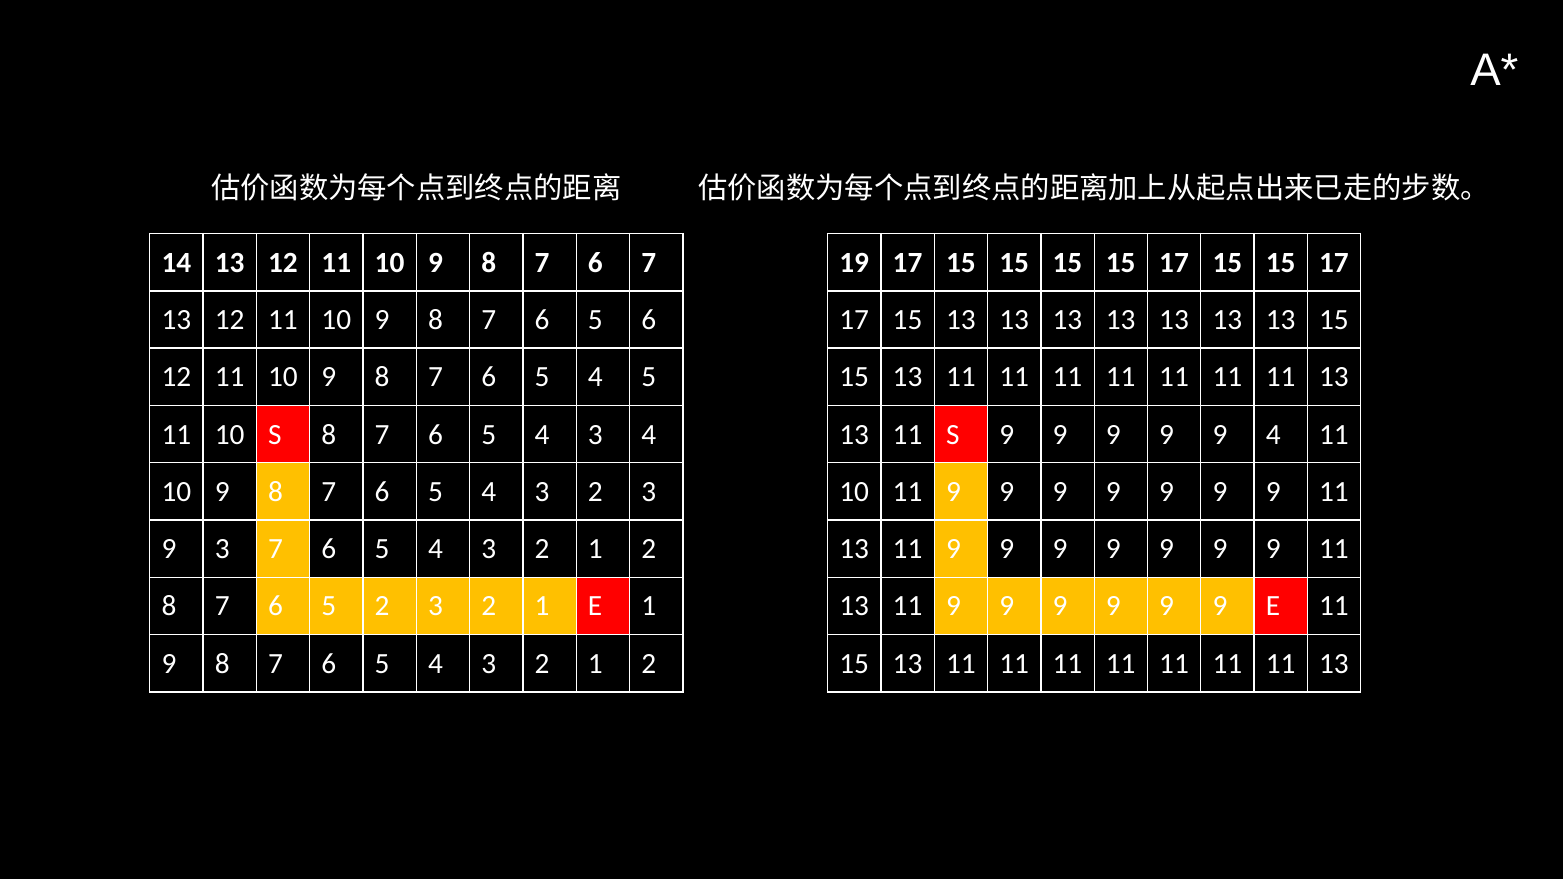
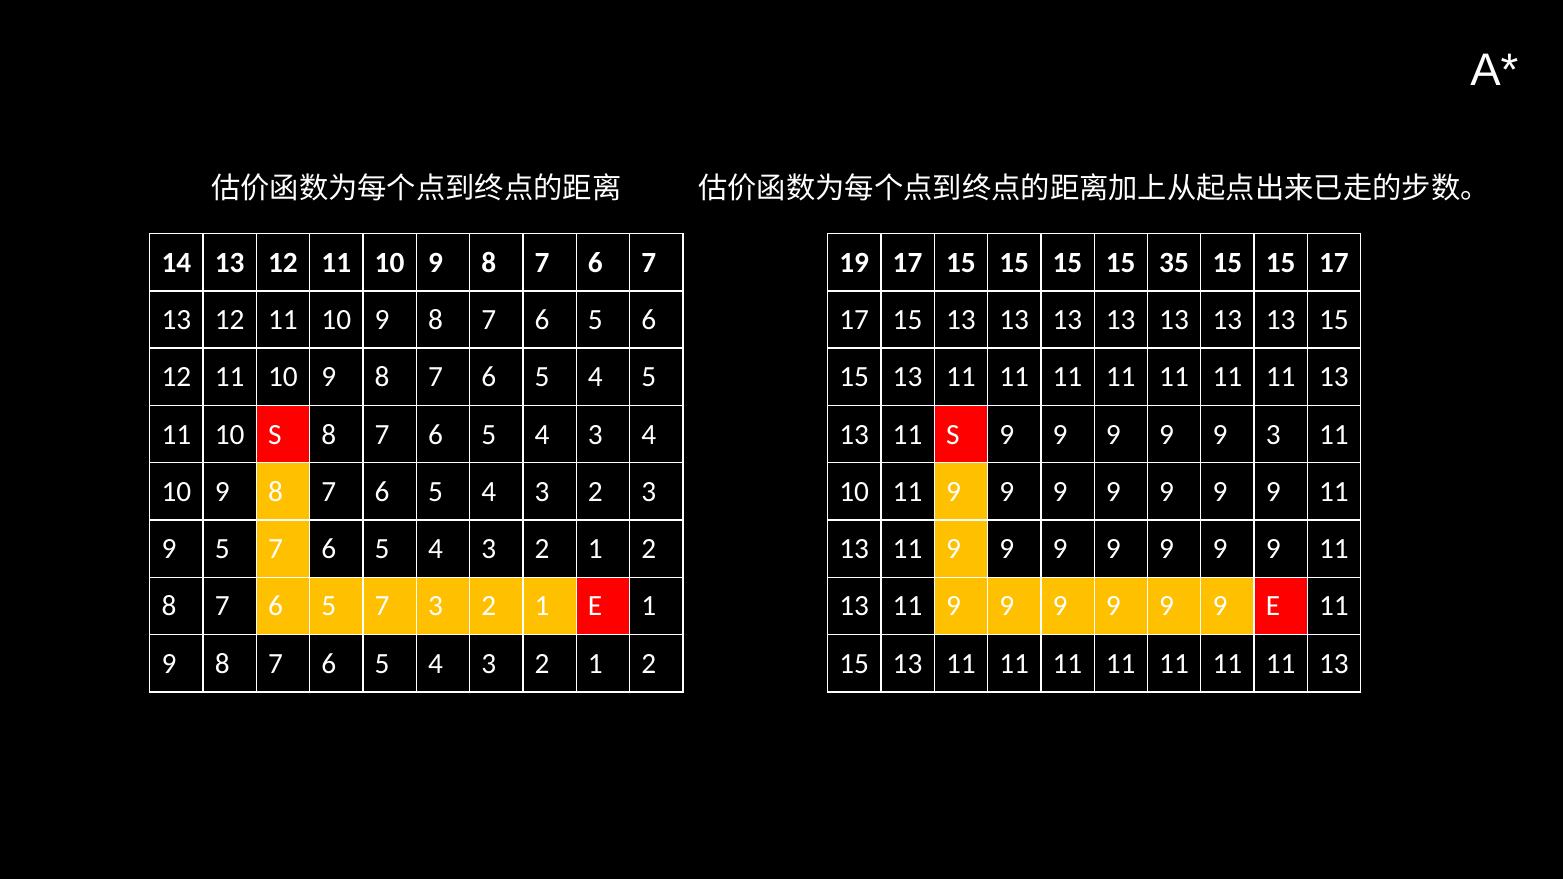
15 15 15 17: 17 -> 35 (1174, 263)
9 4: 4 -> 3 (1273, 434)
9 3: 3 -> 5 (222, 549)
6 5 2: 2 -> 7 (382, 606)
